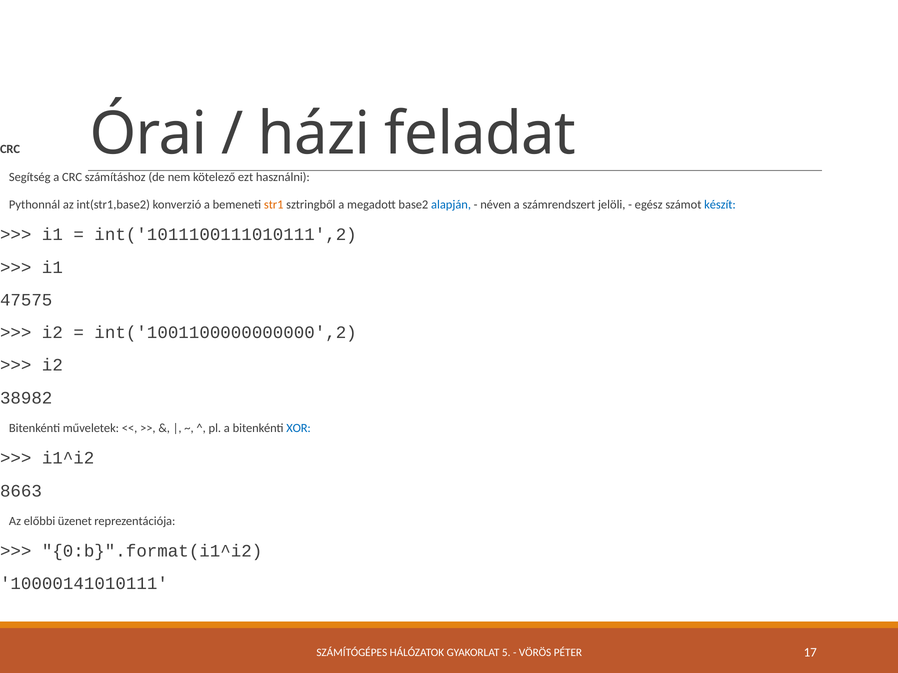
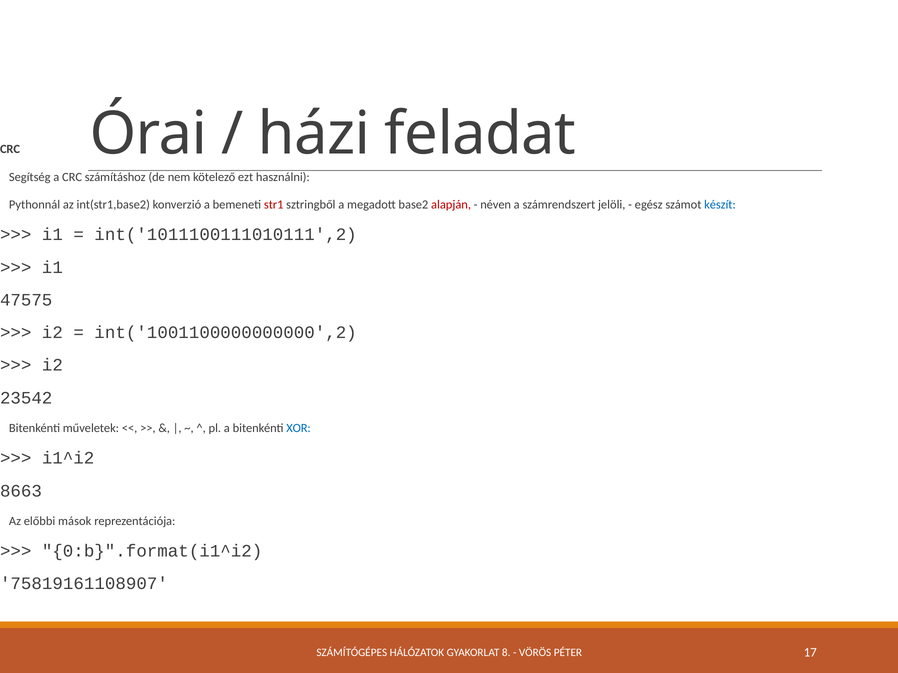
str1 colour: orange -> red (274, 205)
alapján colour: blue -> red (451, 205)
38982: 38982 -> 23542 (26, 398)
üzenet: üzenet -> mások (75, 522)
10000141010111: 10000141010111 -> 75819161108907 (84, 584)
5: 5 -> 8 (506, 653)
